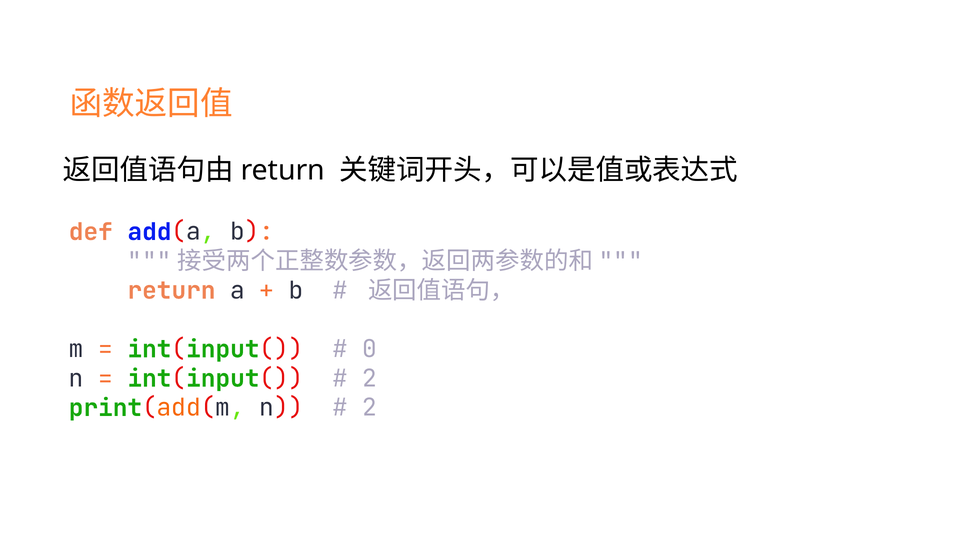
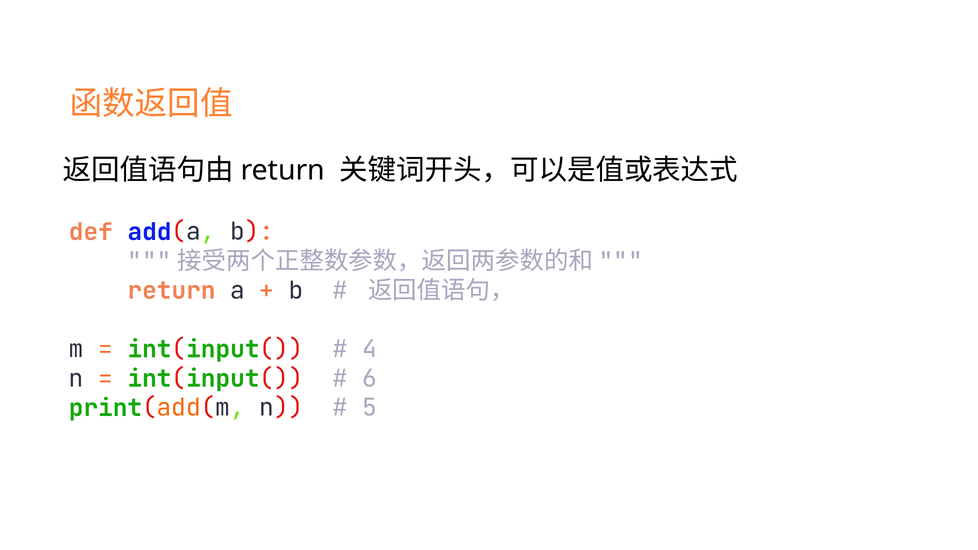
0: 0 -> 4 (370, 349)
2: 2 -> 6 (370, 379)
2: 2 -> 5 (370, 408)
